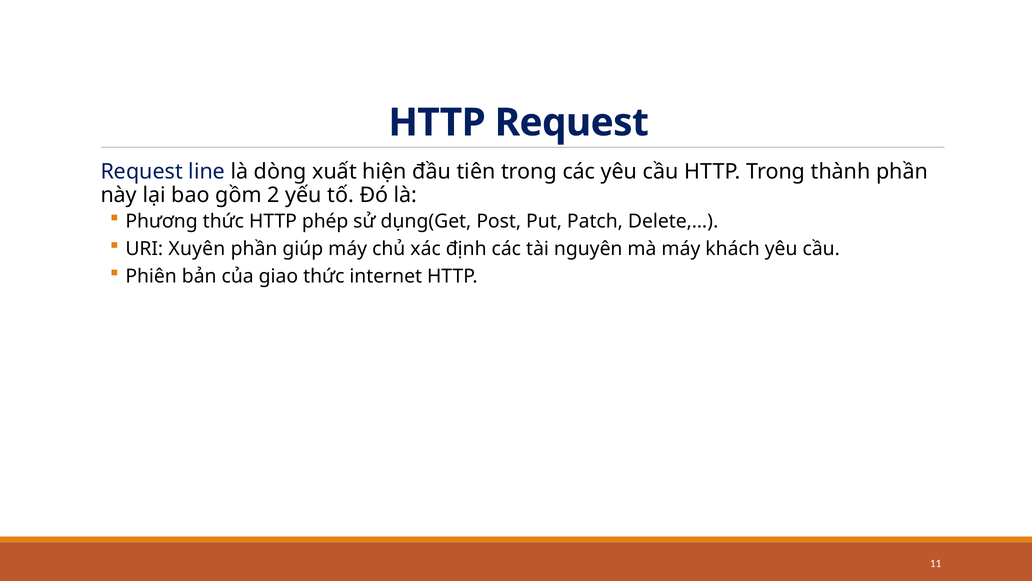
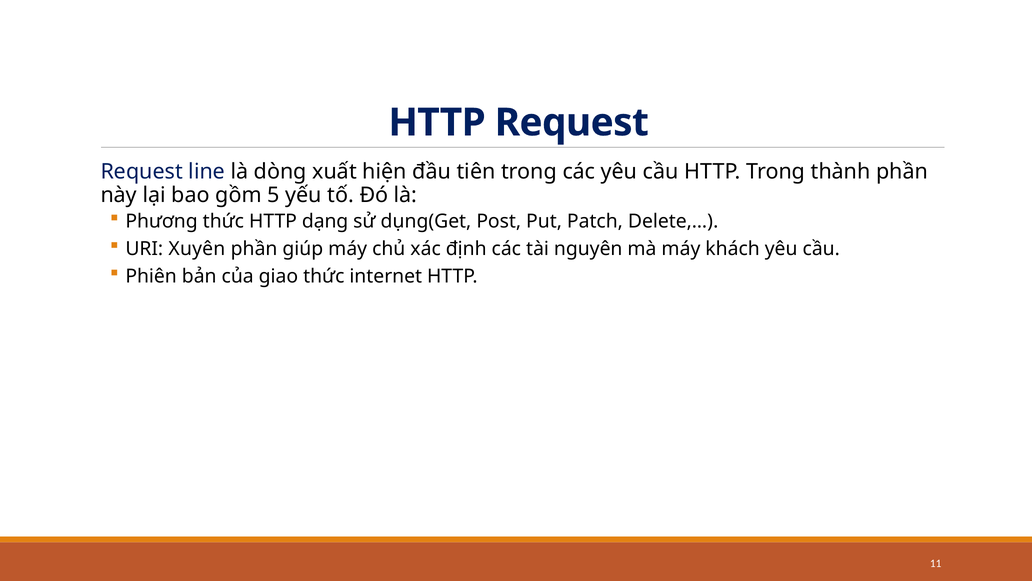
2: 2 -> 5 (273, 195)
phép: phép -> dạng (325, 221)
